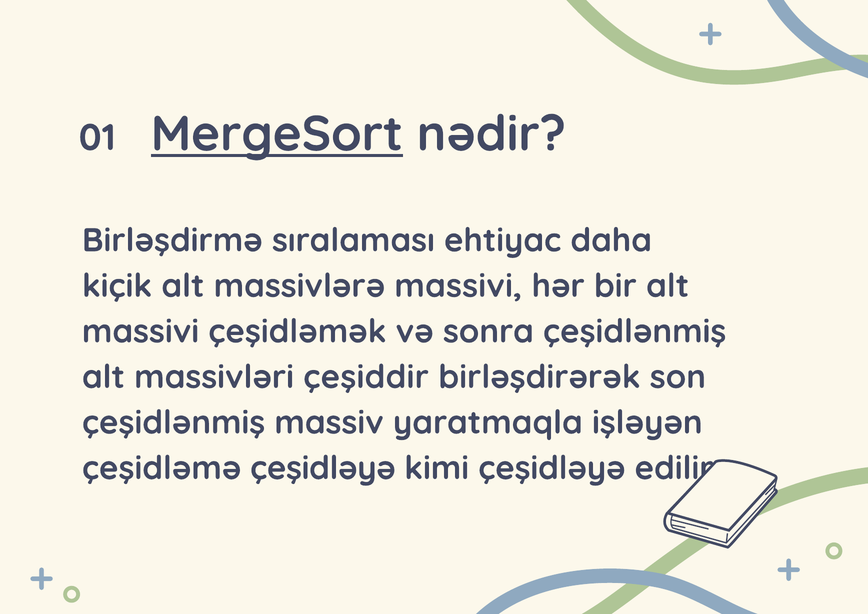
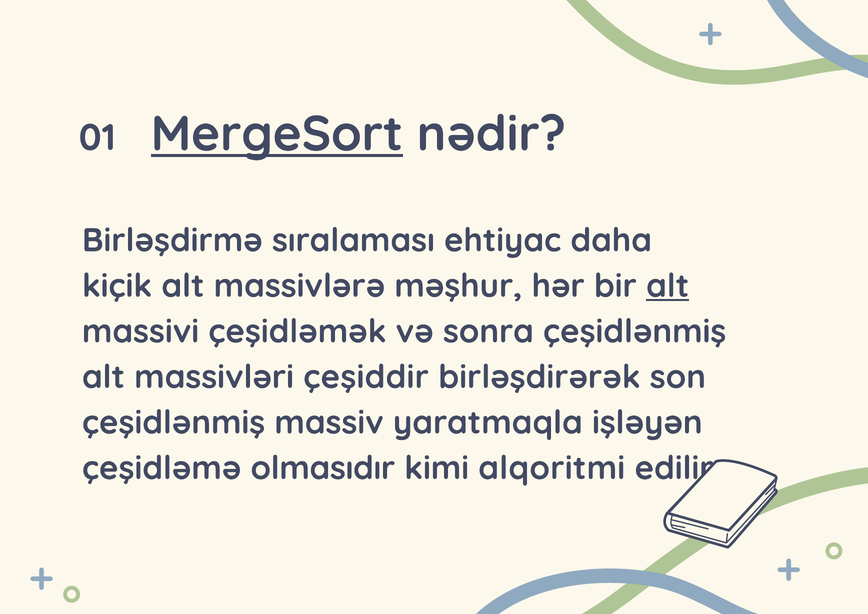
massivlərə massivi: massivi -> məşhur (458, 286)
alt underline: none -> present (668, 286)
çeşidləmə çeşidləyə: çeşidləyə -> olmasıdır (323, 468)
kimi çeşidləyə: çeşidləyə -> alqoritmi (552, 468)
